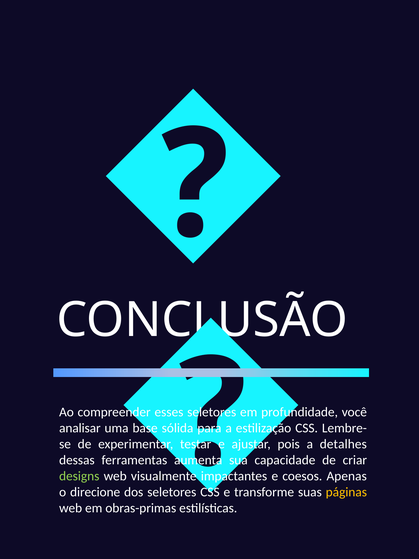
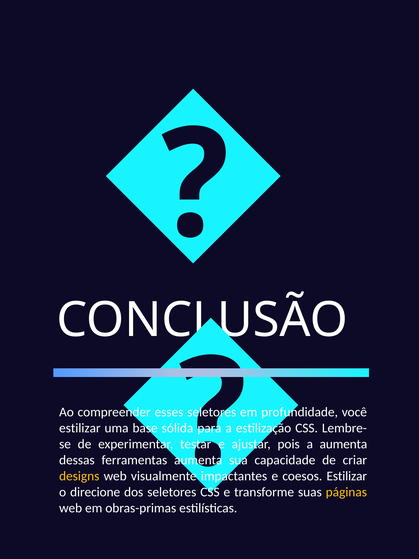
analisar: analisar -> estilizar (80, 428)
a detalhes: detalhes -> aumenta (343, 444)
designs colour: light green -> yellow (79, 476)
Apenas: Apenas -> Estilizar (347, 476)
